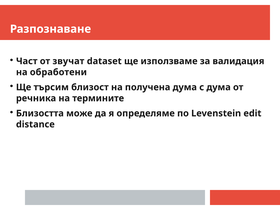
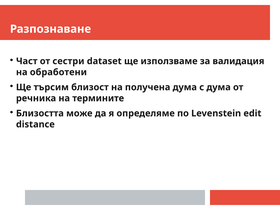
звучат: звучат -> сестри (68, 61)
